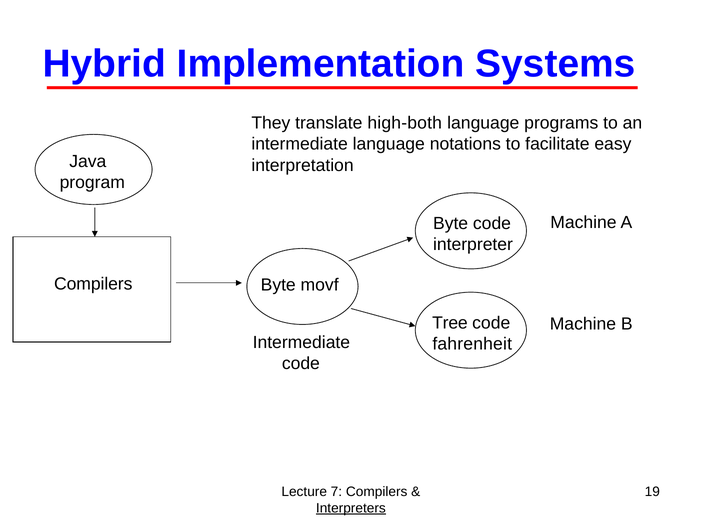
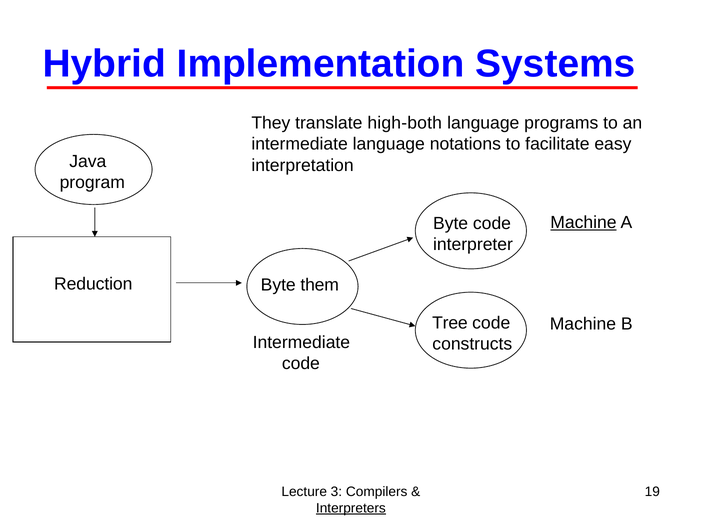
Machine underline: none -> present (583, 223)
Compilers: Compilers -> Reduction (93, 284)
movf: movf -> them (320, 285)
fahrenheit: fahrenheit -> constructs (472, 344)
7: 7 -> 3 (336, 492)
